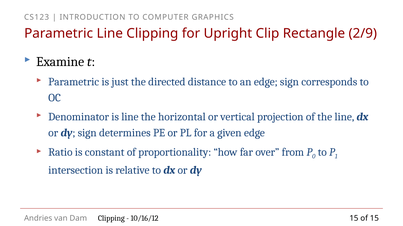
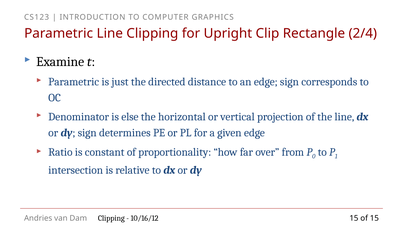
2/9: 2/9 -> 2/4 (363, 34)
is line: line -> else (130, 117)
